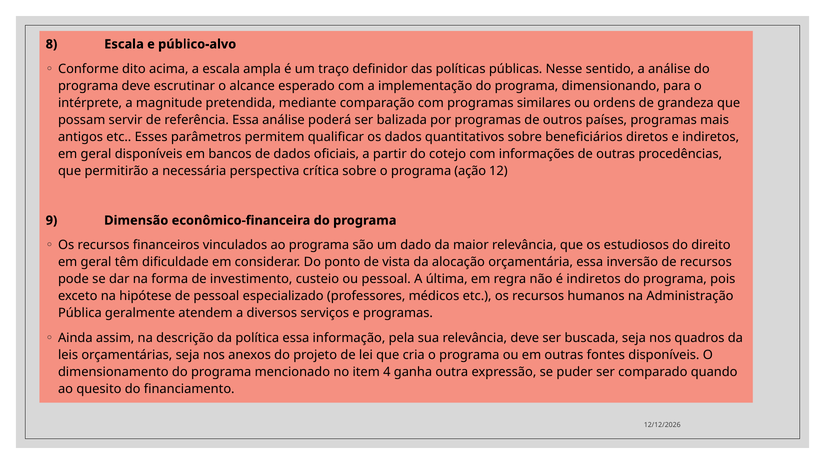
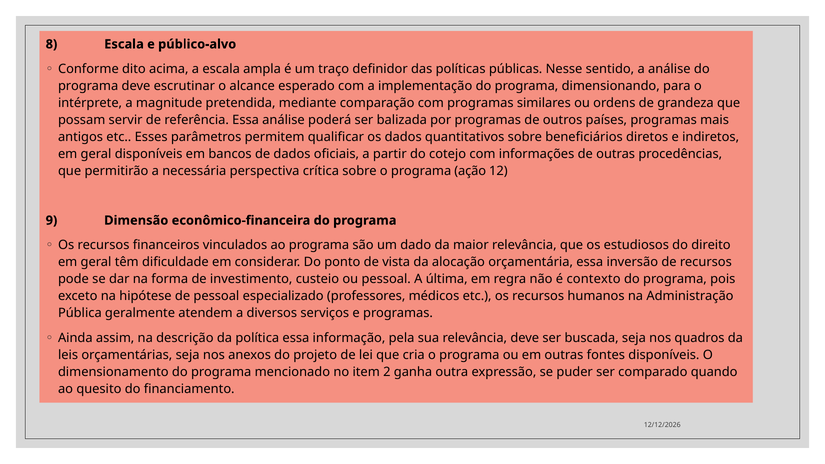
é indiretos: indiretos -> contexto (594, 279)
4: 4 -> 2 (387, 372)
